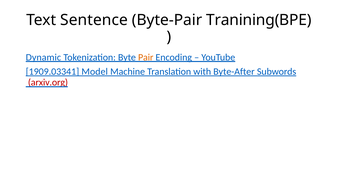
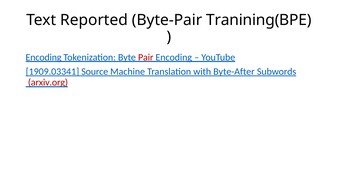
Sentence: Sentence -> Reported (94, 20)
Dynamic: Dynamic -> Encoding (44, 57)
Pair colour: orange -> red (146, 57)
Model: Model -> Source (95, 72)
